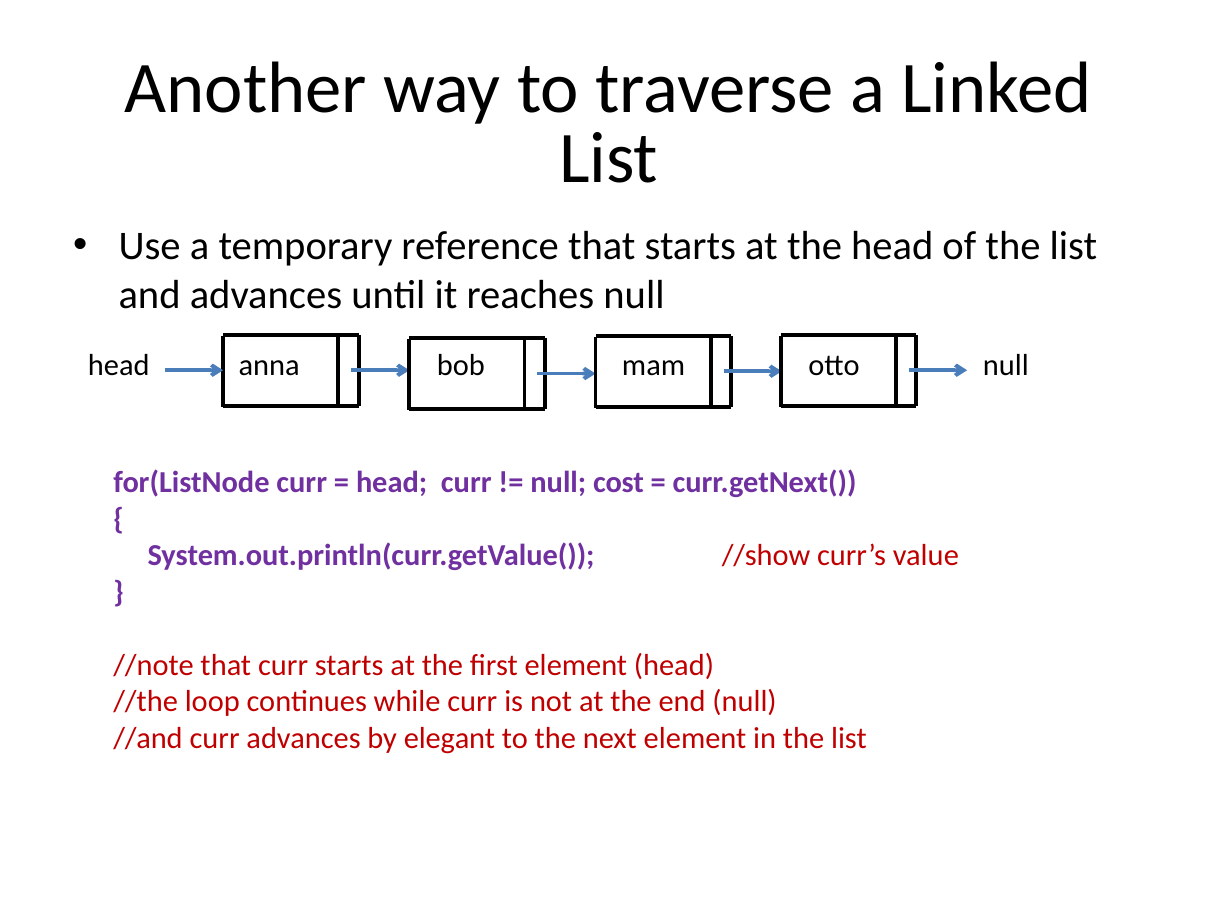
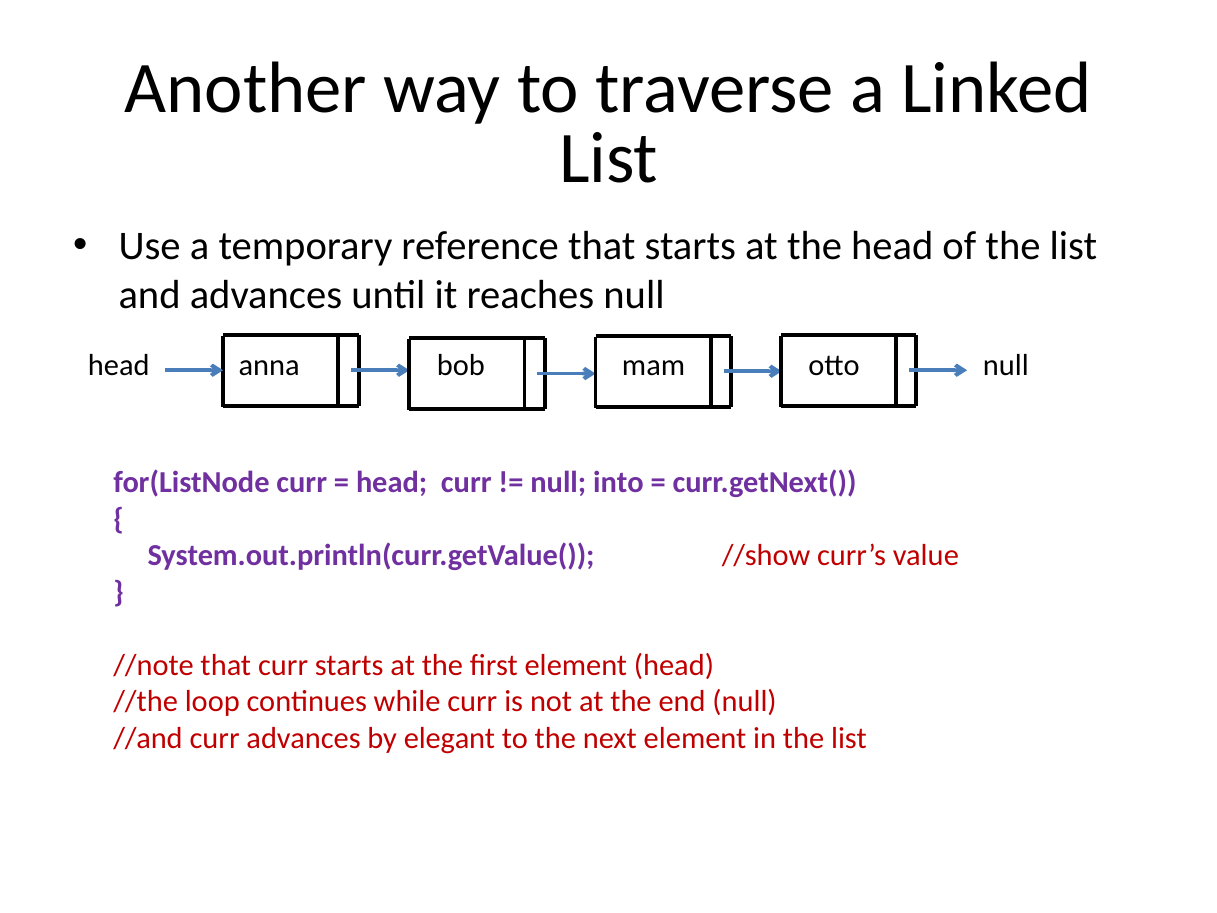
cost: cost -> into (618, 483)
